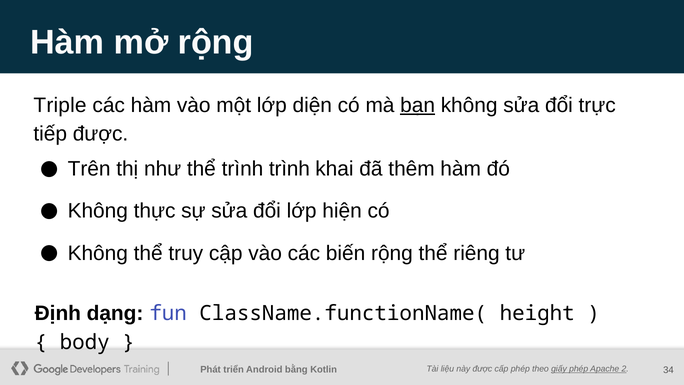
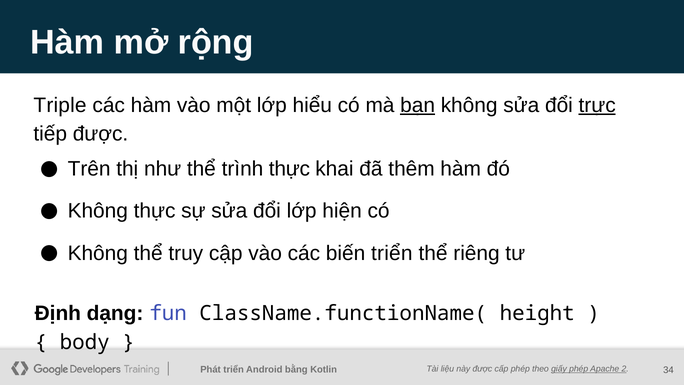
diện: diện -> hiểu (312, 105)
trực underline: none -> present (597, 105)
trình trình: trình -> thực (289, 169)
biến rộng: rộng -> triển (392, 253)
